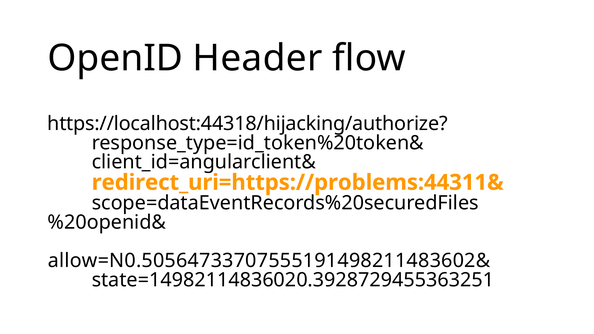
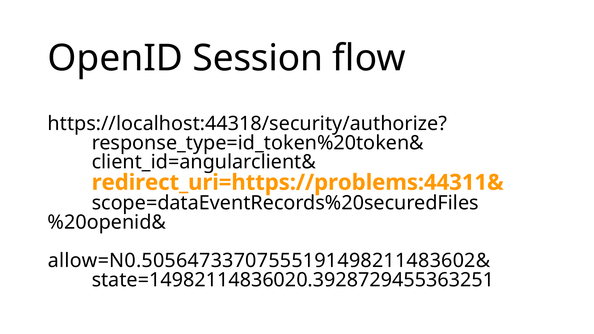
Header: Header -> Session (258, 58)
https://localhost:44318/hijacking/authorize: https://localhost:44318/hijacking/authorize -> https://localhost:44318/security/authorize (247, 124)
